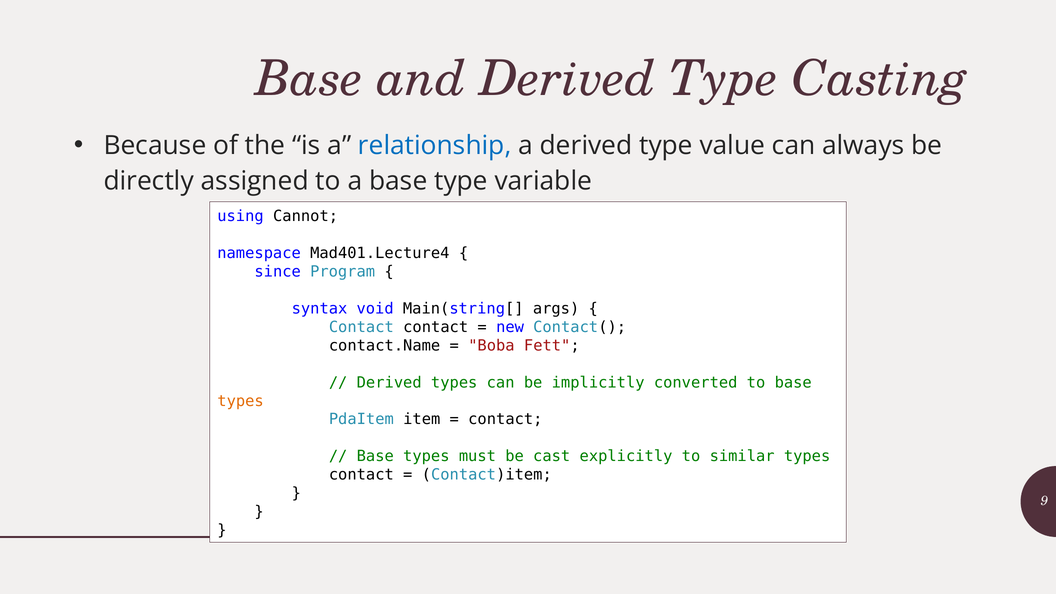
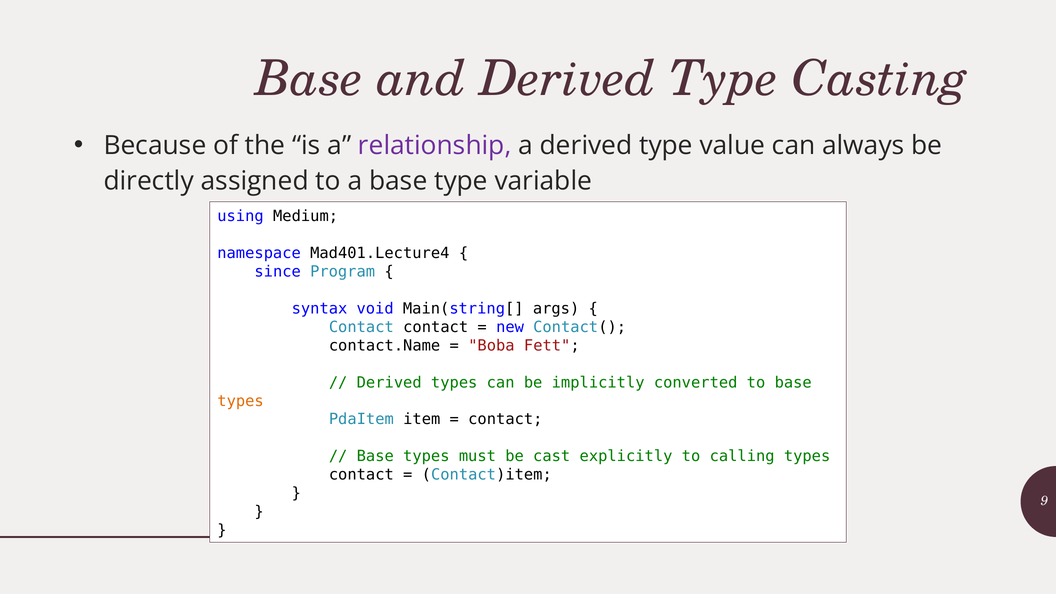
relationship colour: blue -> purple (435, 146)
Cannot: Cannot -> Medium (306, 216)
similar: similar -> calling (742, 456)
